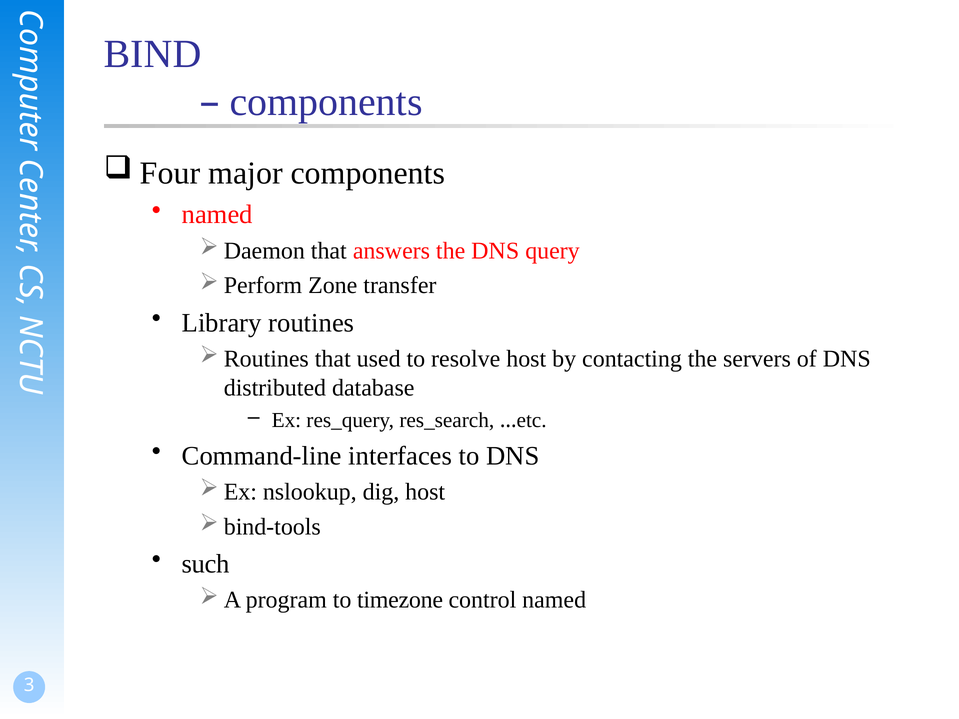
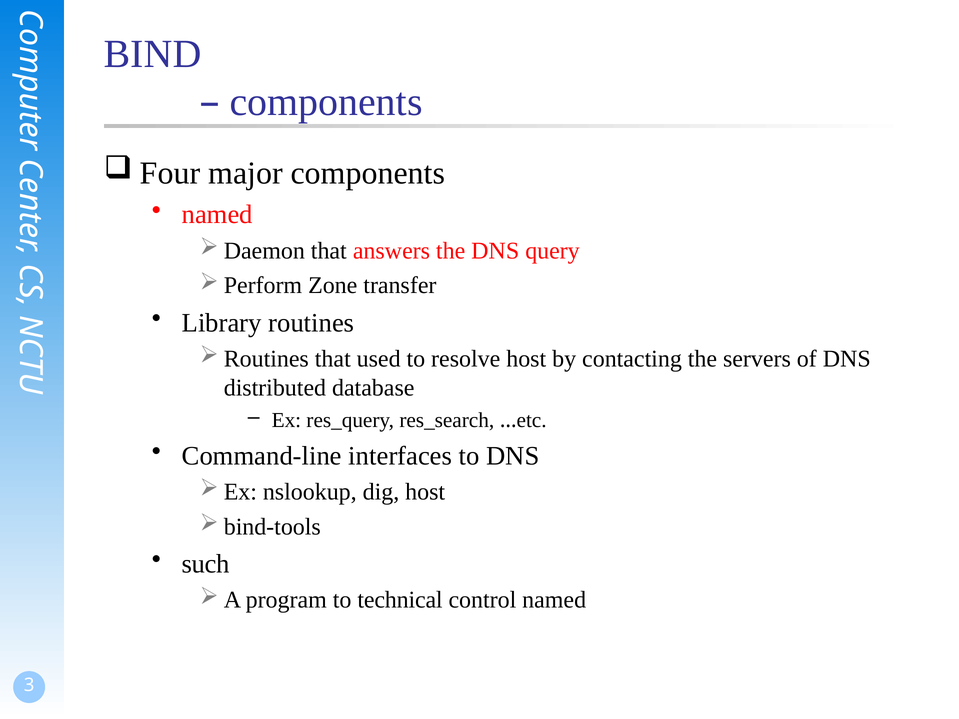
timezone: timezone -> technical (400, 600)
